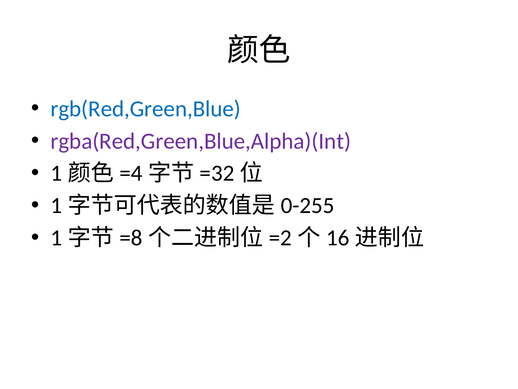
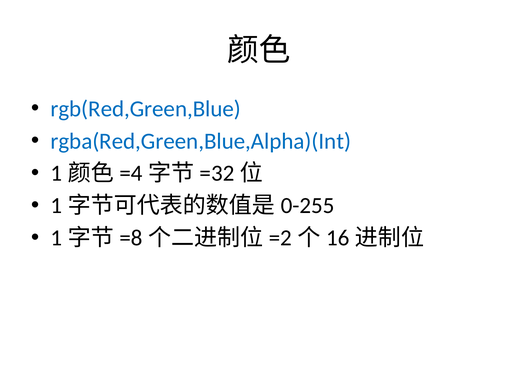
rgba(Red,Green,Blue,Alpha)(Int colour: purple -> blue (201, 141)
